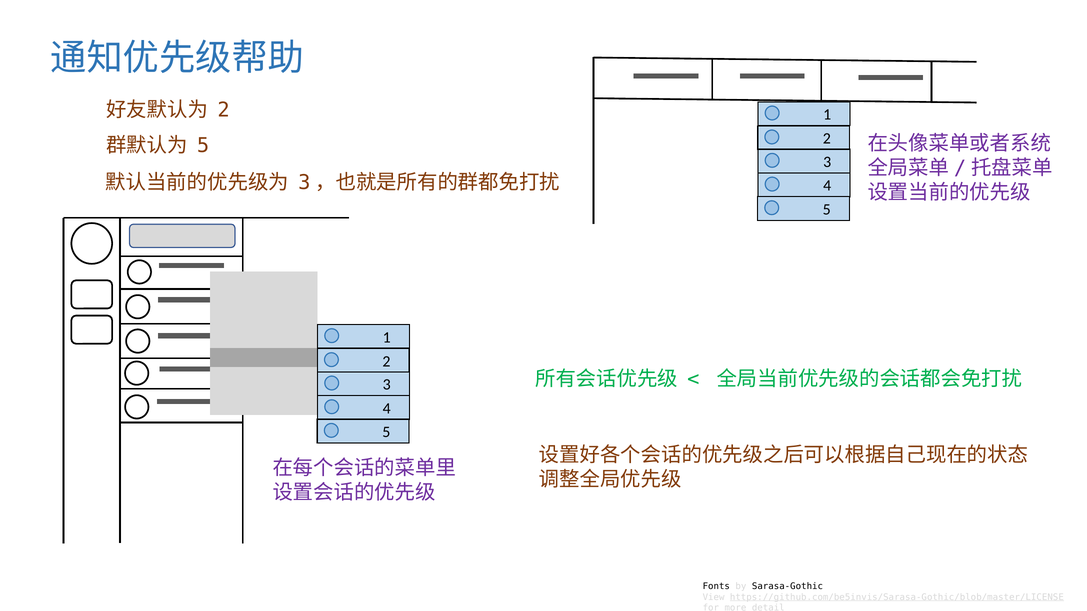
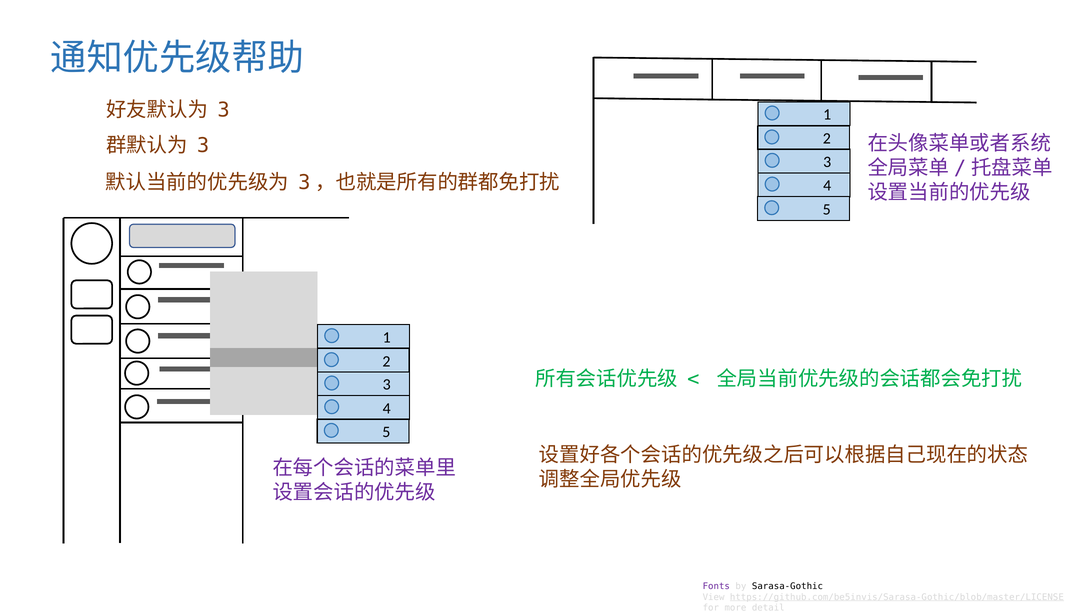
2: 2 -> 3 (224, 110)
5: 5 -> 3 (203, 146)
Fonts colour: black -> purple (716, 587)
